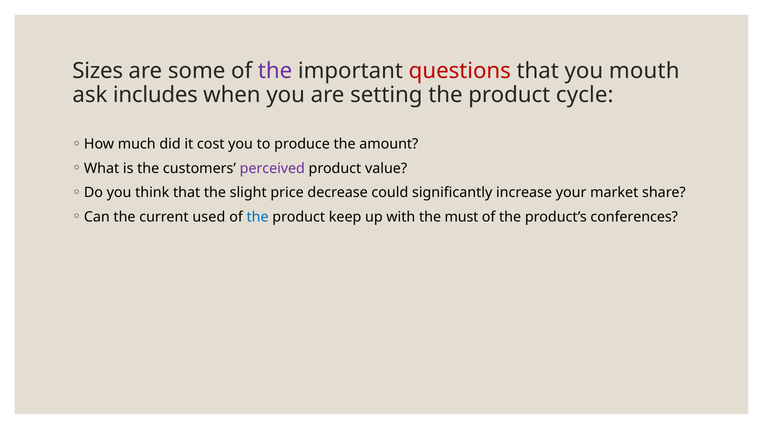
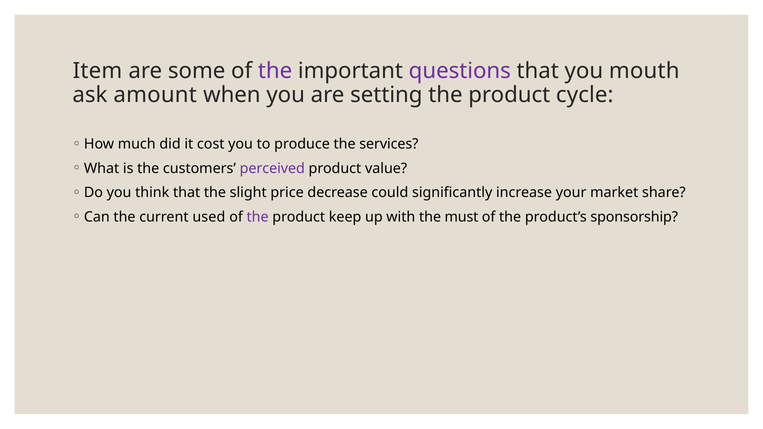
Sizes: Sizes -> Item (97, 71)
questions colour: red -> purple (460, 71)
includes: includes -> amount (155, 95)
amount: amount -> services (389, 144)
the colour: blue -> purple (258, 217)
conferences: conferences -> sponsorship (634, 217)
